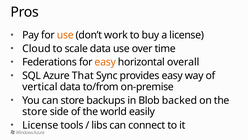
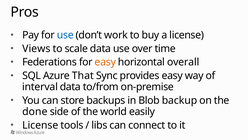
use colour: orange -> blue (65, 35)
Cloud: Cloud -> Views (36, 48)
vertical: vertical -> interval (40, 87)
backed: backed -> backup (180, 100)
store: store -> done (35, 111)
